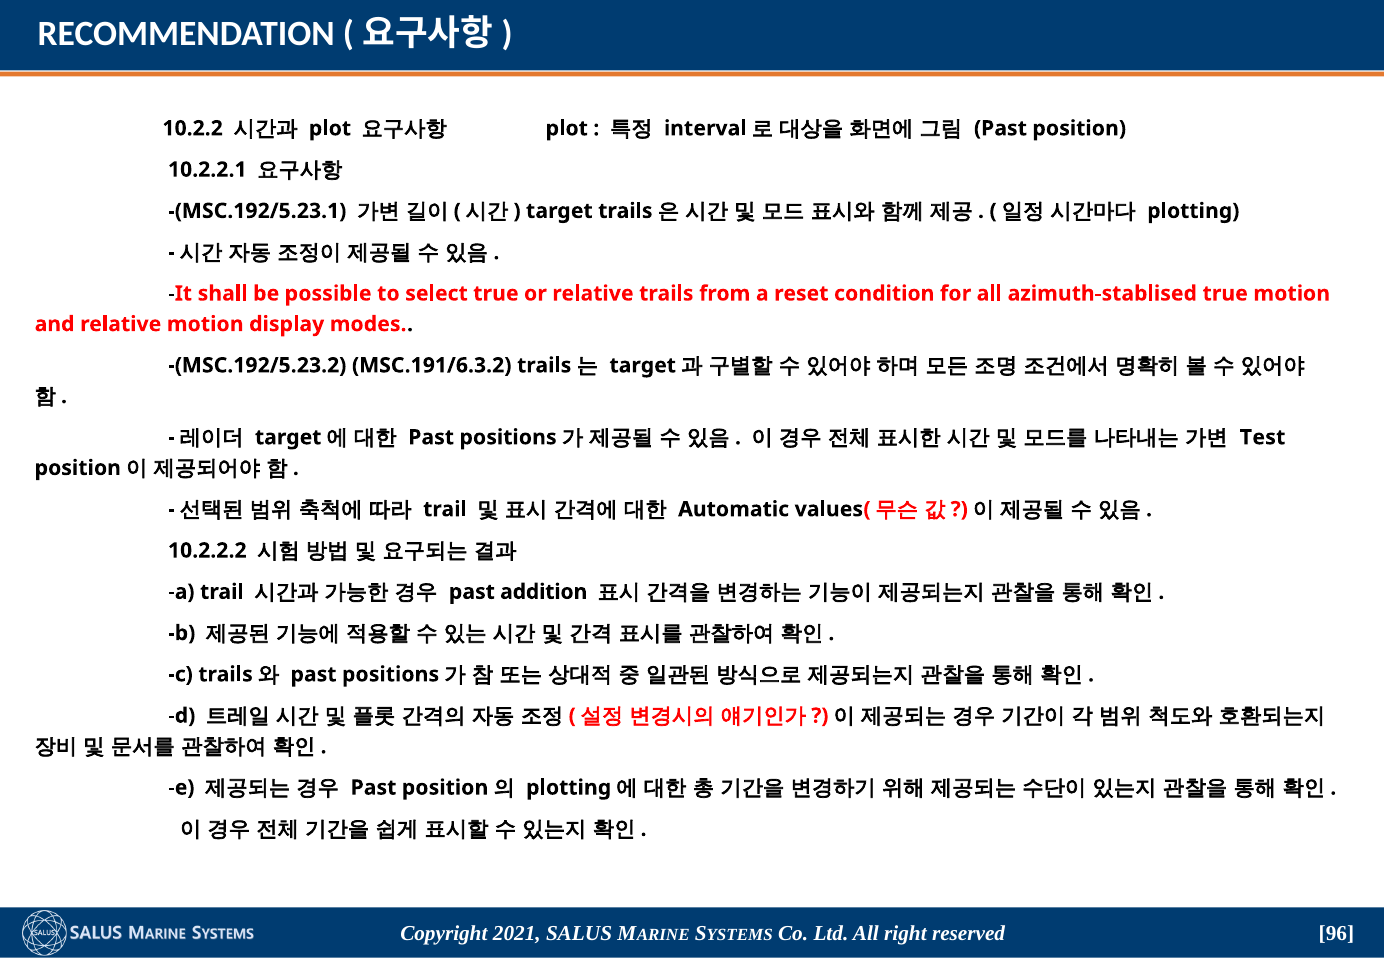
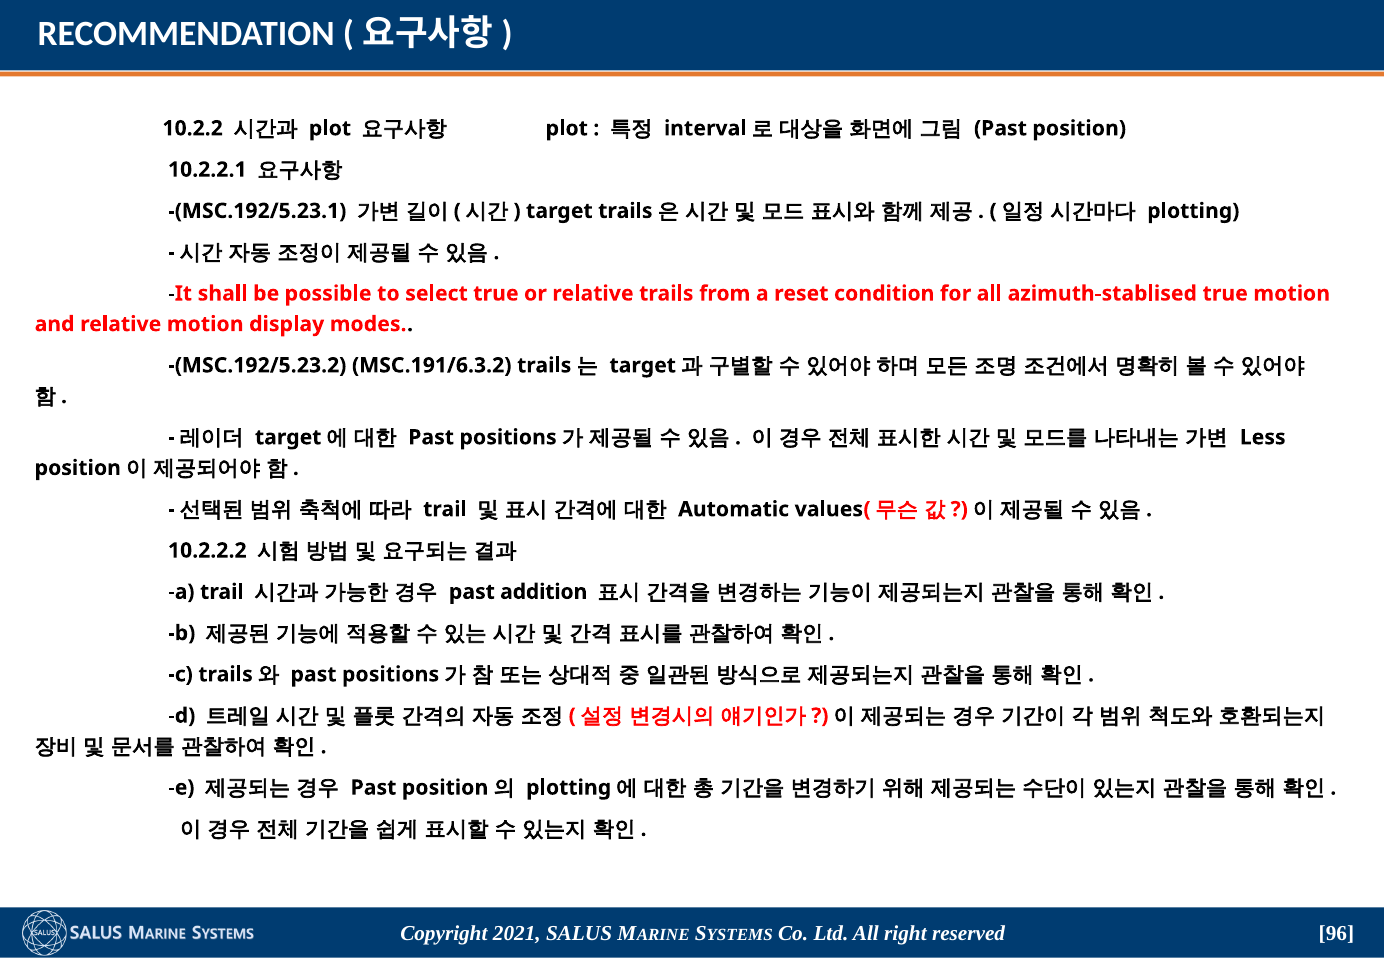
Test: Test -> Less (1263, 437)
